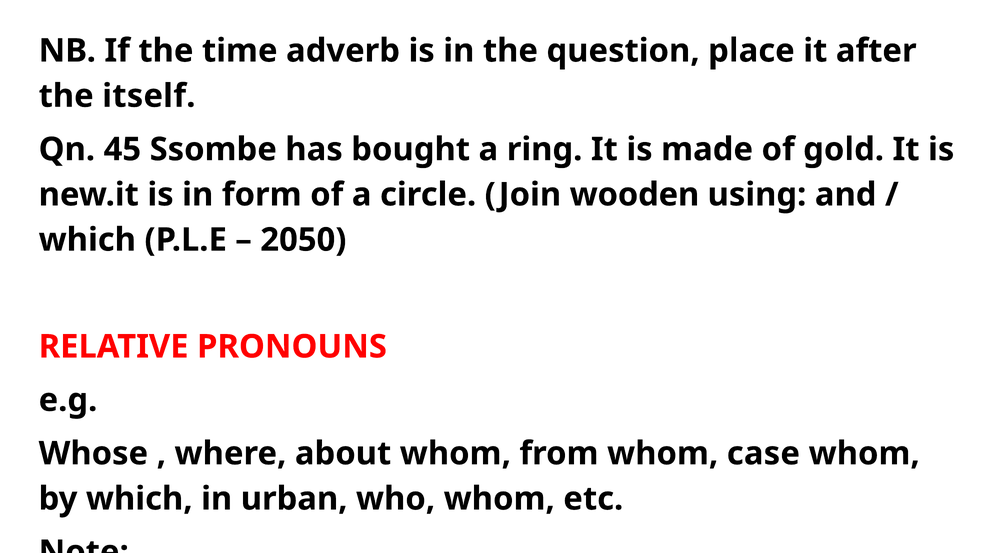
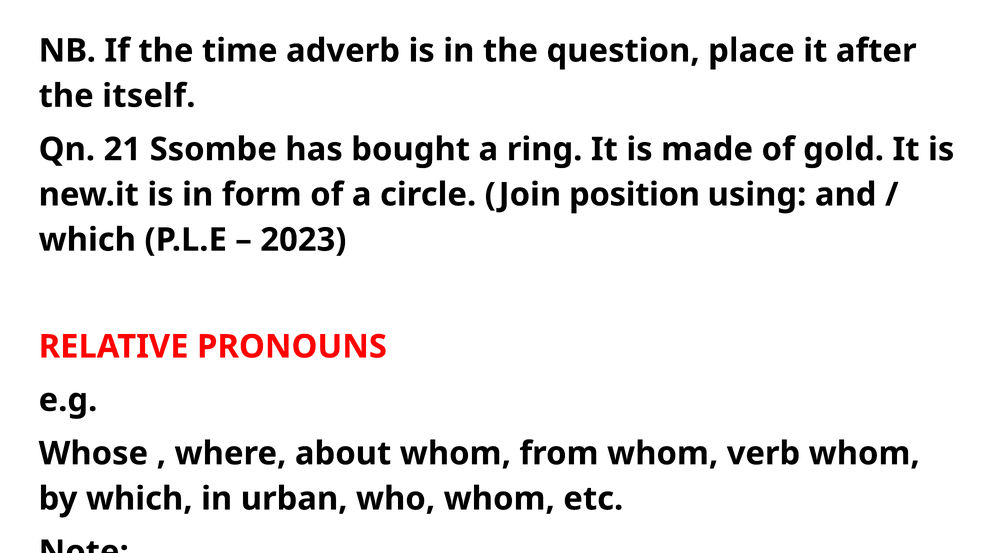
45: 45 -> 21 (122, 149)
wooden: wooden -> position (635, 195)
2050: 2050 -> 2023 (303, 240)
case: case -> verb (763, 453)
